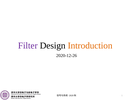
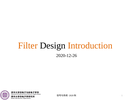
Filter colour: purple -> orange (28, 45)
